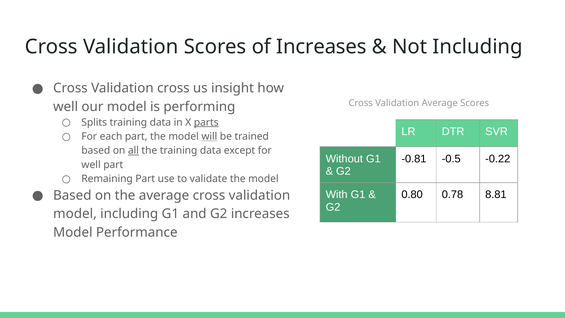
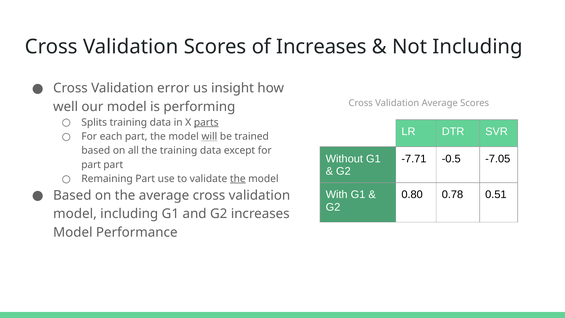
Validation cross: cross -> error (173, 88)
all underline: present -> none (133, 150)
-0.81: -0.81 -> -7.71 (414, 159)
-0.22: -0.22 -> -7.05 (498, 159)
well: well -> part (91, 165)
the underline: none -> present (238, 179)
8.81: 8.81 -> 0.51 (496, 195)
